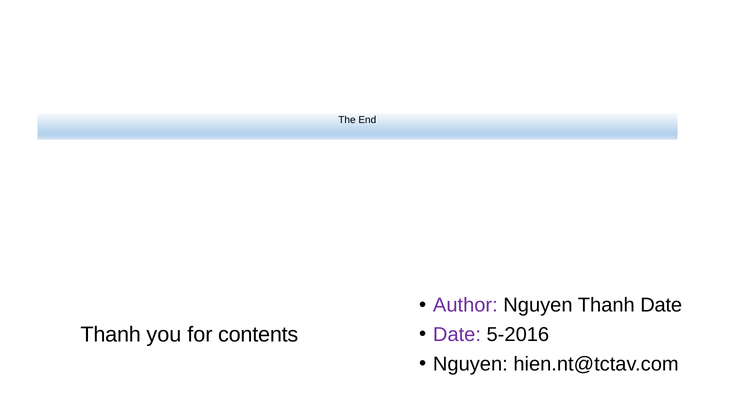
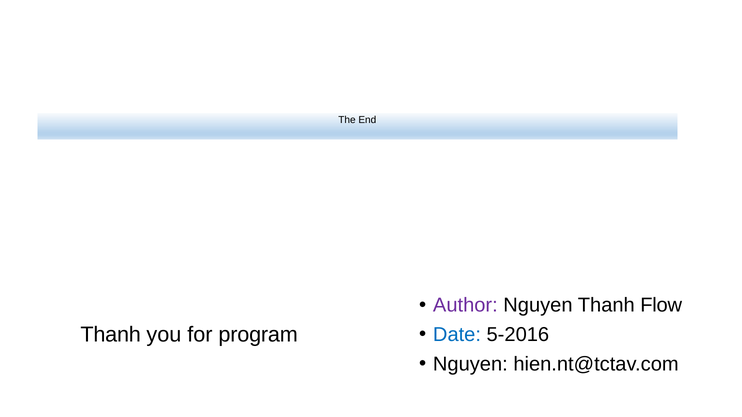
Thanh Date: Date -> Flow (661, 305)
contents: contents -> program (258, 335)
Date colour: purple -> blue (457, 335)
